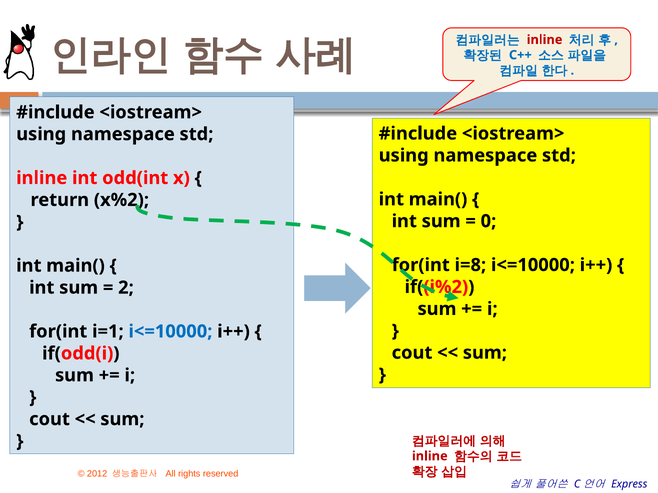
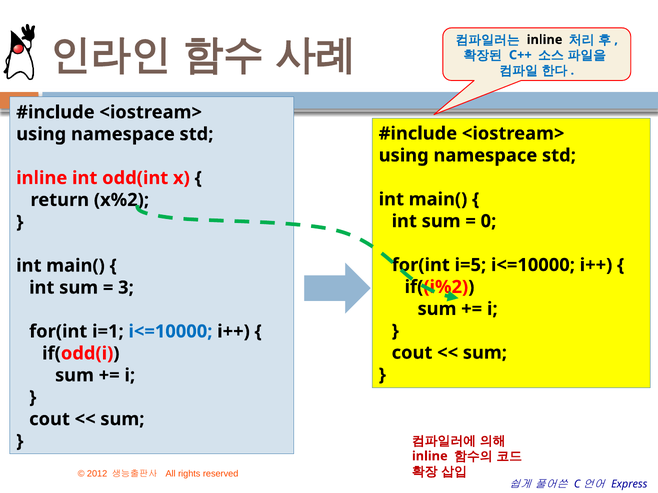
inline colour: red -> black (545, 40)
i=8: i=8 -> i=5 (470, 265)
2: 2 -> 3 (126, 288)
